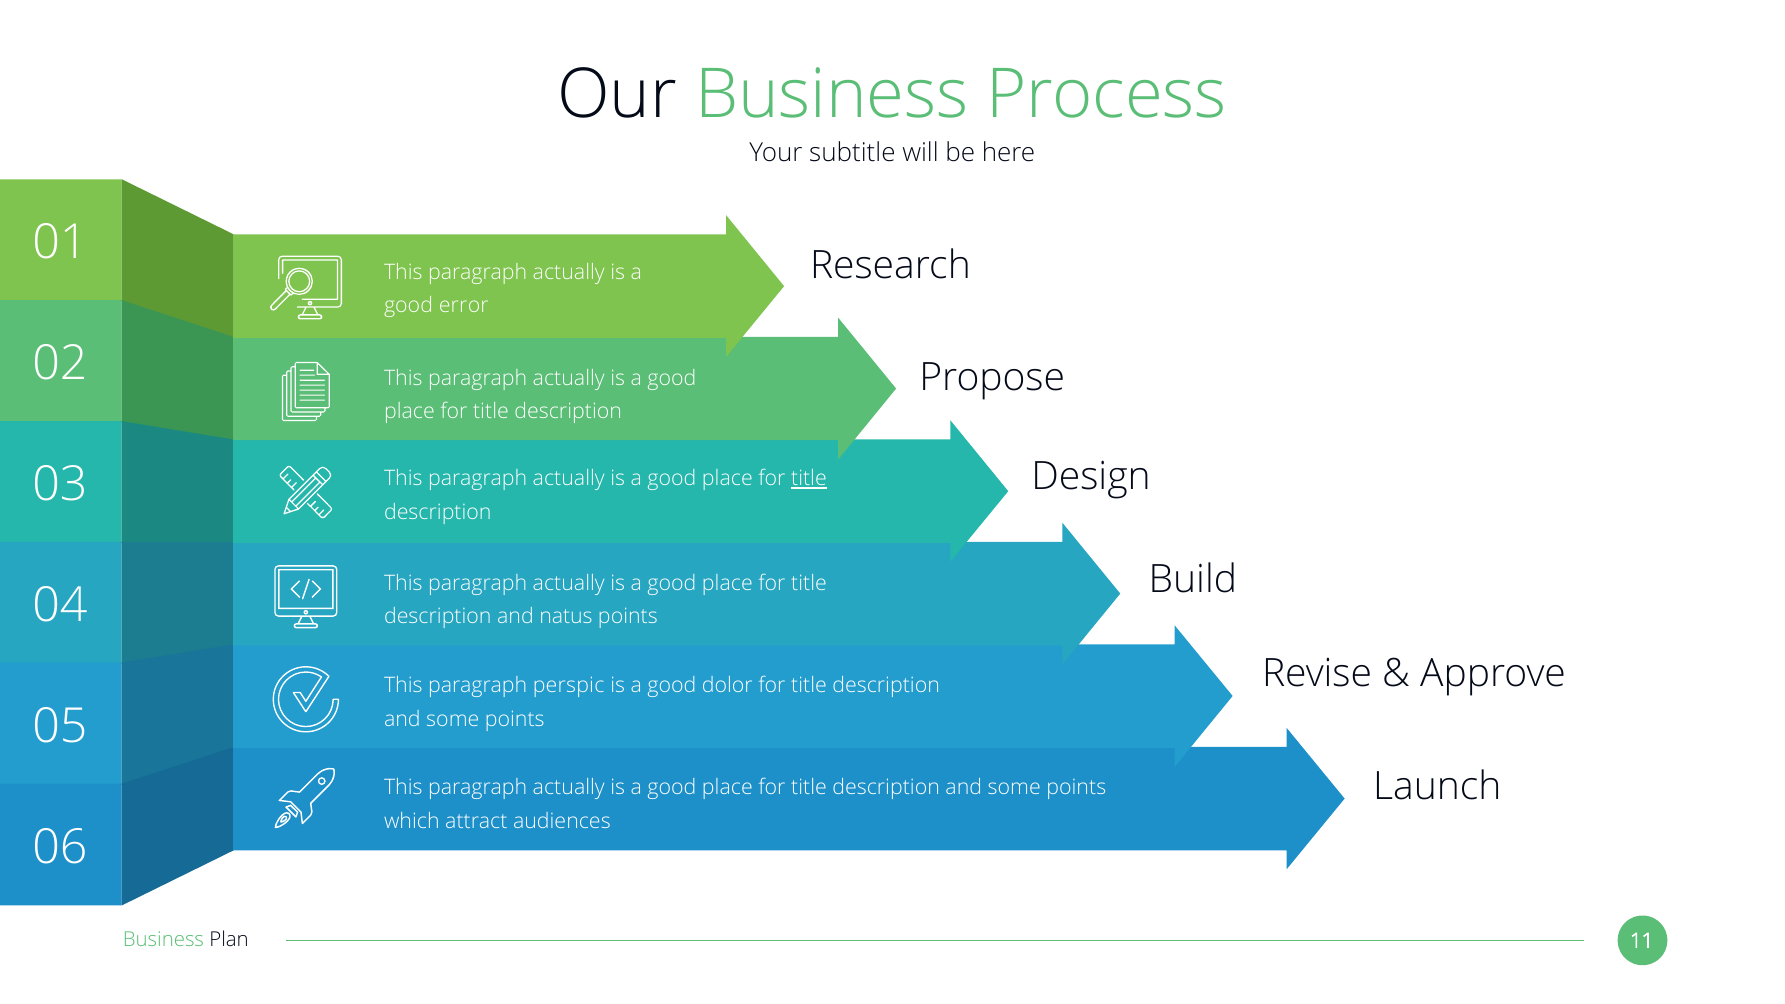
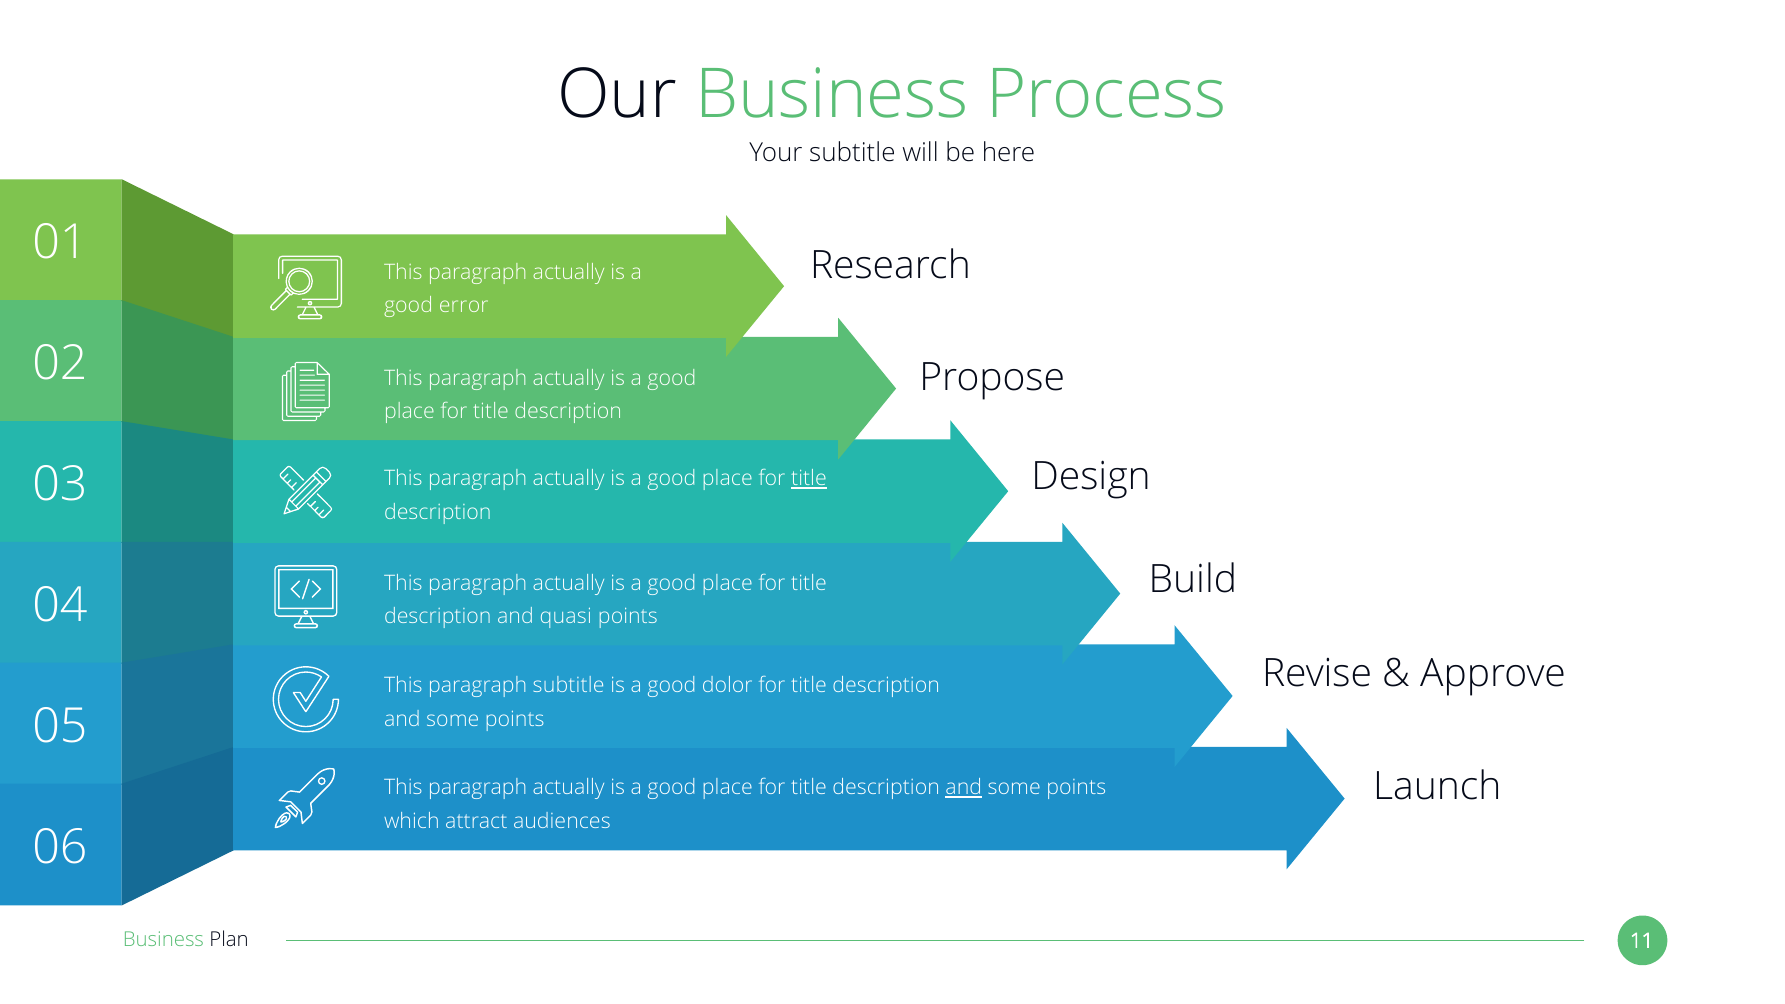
natus: natus -> quasi (566, 616)
paragraph perspic: perspic -> subtitle (569, 686)
and underline: none -> present (964, 788)
